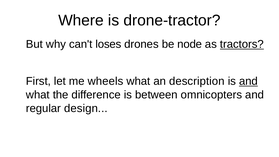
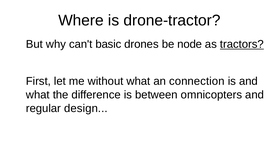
loses: loses -> basic (108, 44)
wheels: wheels -> without (106, 81)
description: description -> connection (197, 81)
and underline: present -> none (248, 81)
